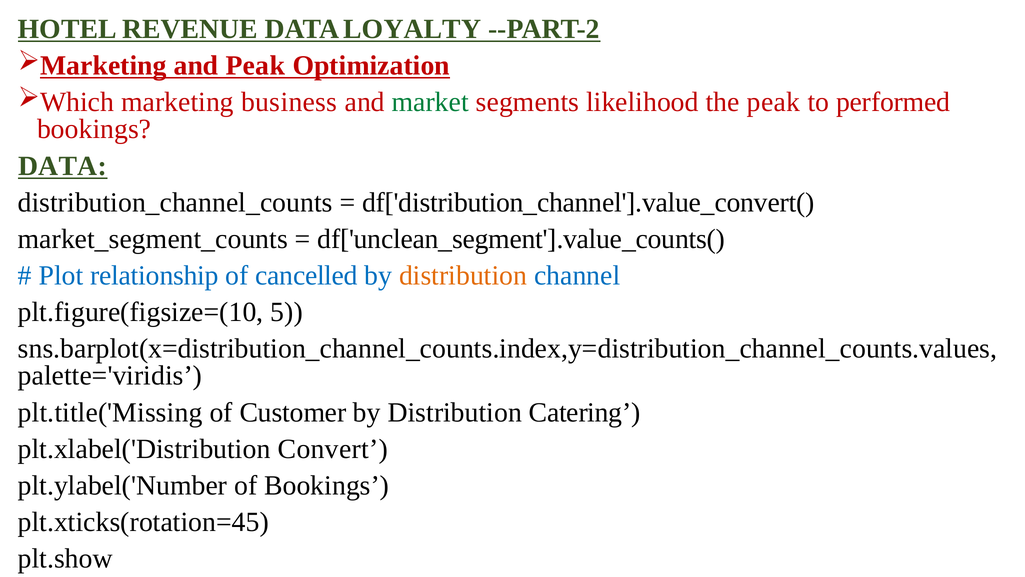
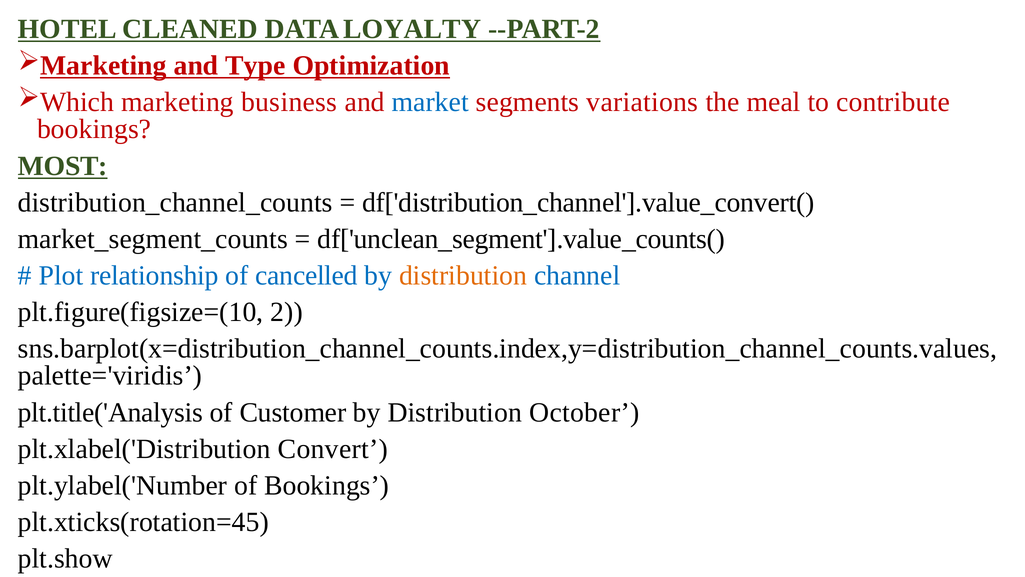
REVENUE: REVENUE -> CLEANED (190, 29)
and Peak: Peak -> Type (255, 66)
market colour: green -> blue (430, 102)
likelihood: likelihood -> variations (642, 102)
the peak: peak -> meal (774, 102)
performed: performed -> contribute (893, 102)
DATA: DATA -> MOST (63, 166)
5: 5 -> 2 (287, 312)
plt.title('Missing: plt.title('Missing -> plt.title('Analysis (110, 412)
Catering: Catering -> October (584, 412)
